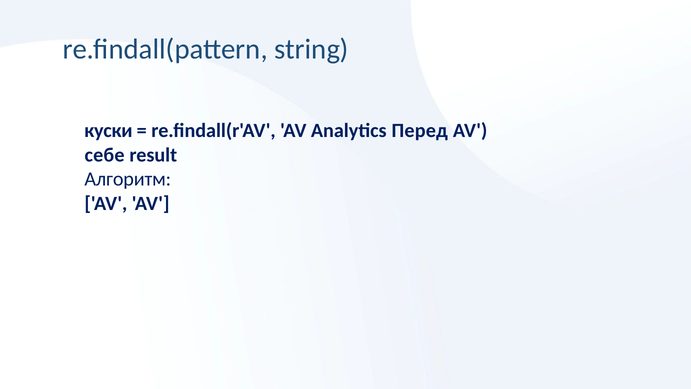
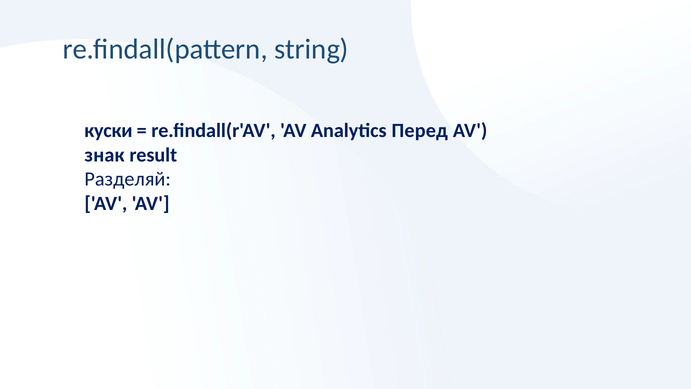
себе: себе -> знак (105, 155)
Алгоритм: Алгоритм -> Разделяй (128, 179)
